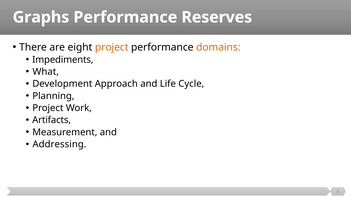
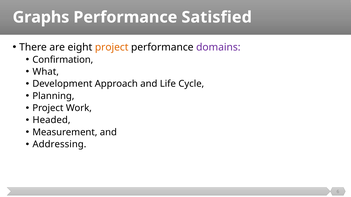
Reserves: Reserves -> Satisfied (217, 17)
domains colour: orange -> purple (218, 47)
Impediments: Impediments -> Confirmation (63, 60)
Artifacts: Artifacts -> Headed (52, 120)
